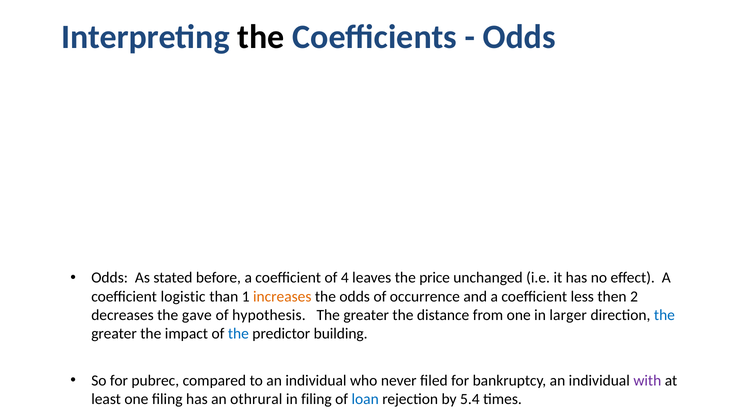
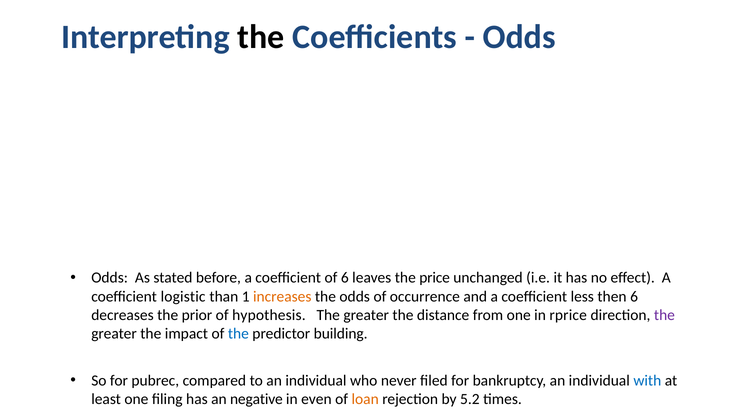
of 4: 4 -> 6 (345, 277)
then 2: 2 -> 6 (634, 296)
gave: gave -> prior (197, 315)
larger: larger -> rprice (568, 315)
the colour: blue -> purple (664, 315)
with colour: purple -> blue (647, 380)
othrural: othrural -> negative (256, 399)
in filing: filing -> even (316, 399)
loan colour: blue -> orange (365, 399)
5.4: 5.4 -> 5.2 (470, 399)
